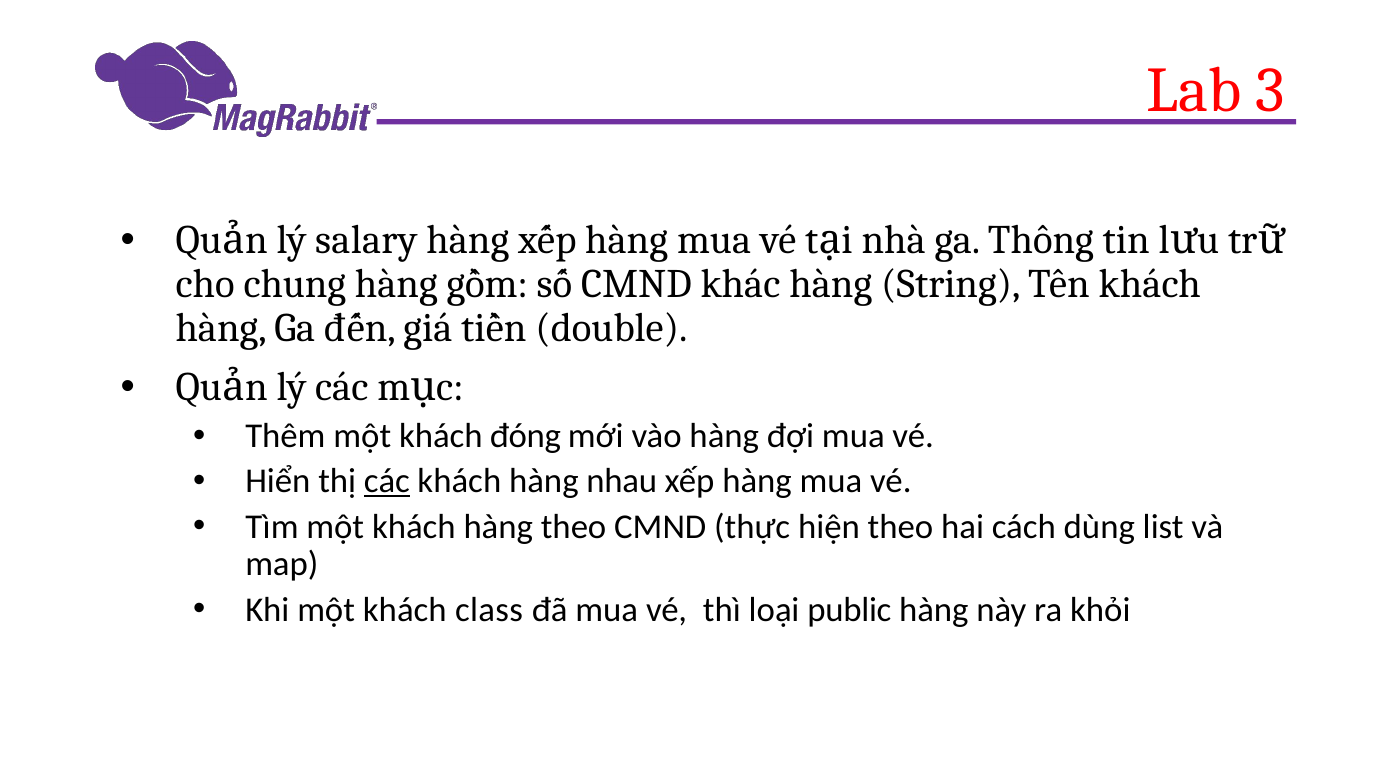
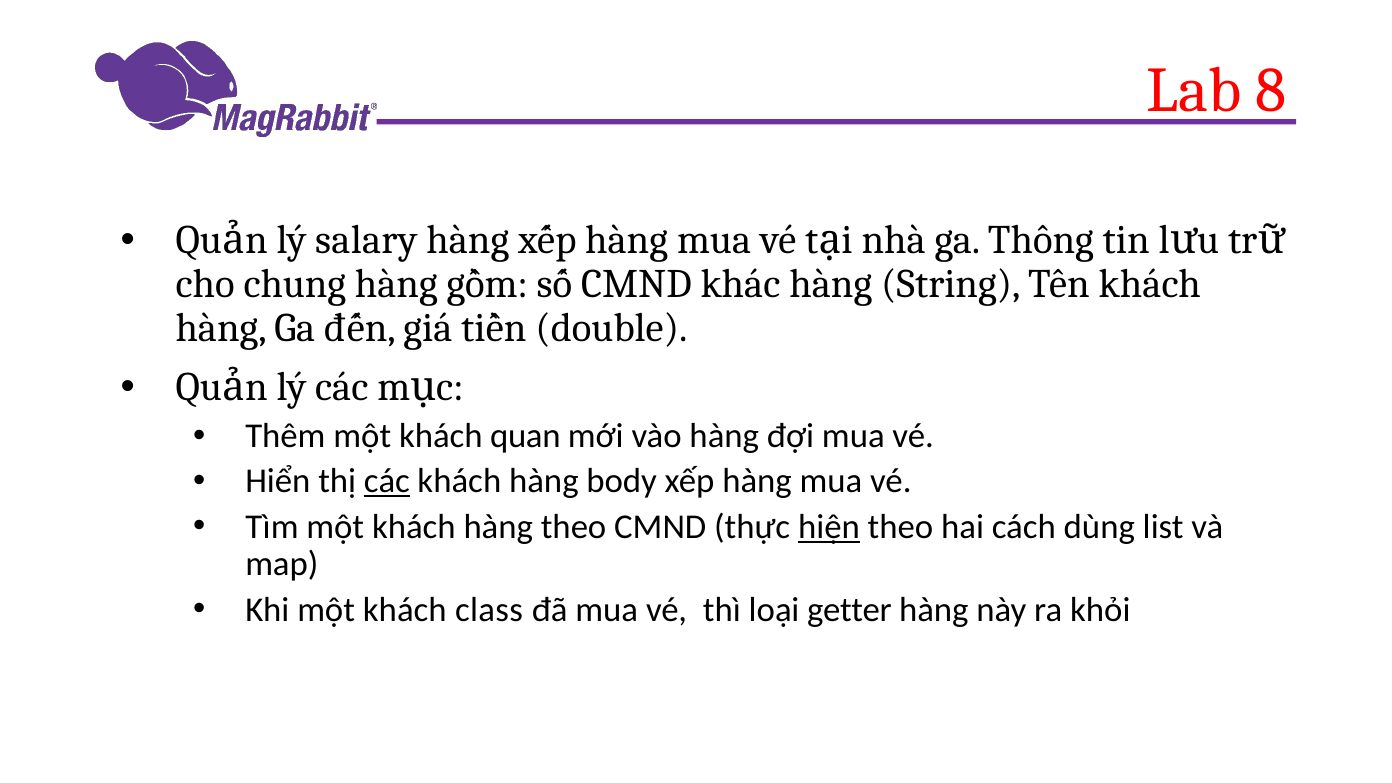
3: 3 -> 8 (1271, 90)
đóng: đóng -> quan (525, 436)
nhau: nhau -> body (622, 481)
hiện underline: none -> present (829, 527)
public: public -> getter (849, 610)
